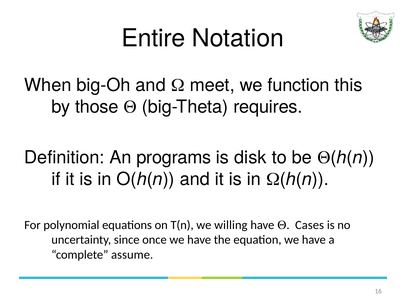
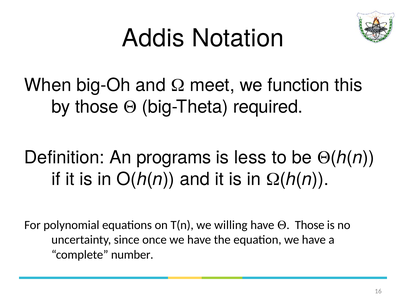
Entire: Entire -> Addis (153, 38)
requires: requires -> required (268, 107)
disk: disk -> less (250, 157)
Cases: Cases -> Those (310, 225)
assume: assume -> number (132, 254)
